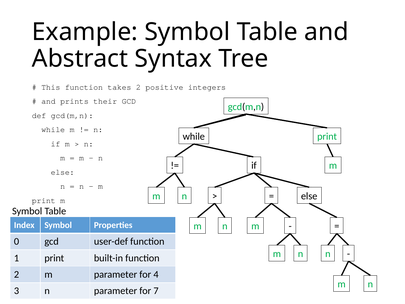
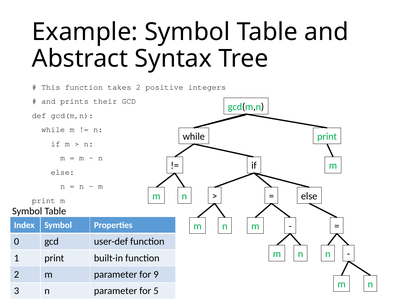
4: 4 -> 9 (156, 274)
7: 7 -> 5 (156, 291)
